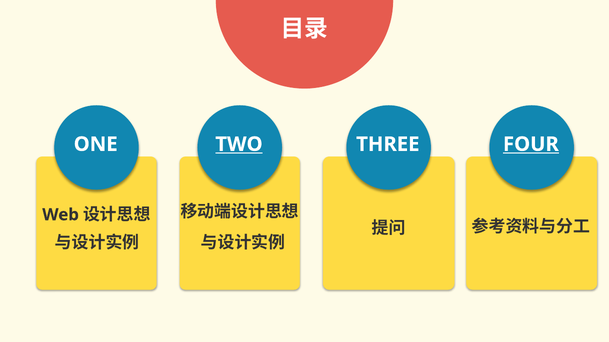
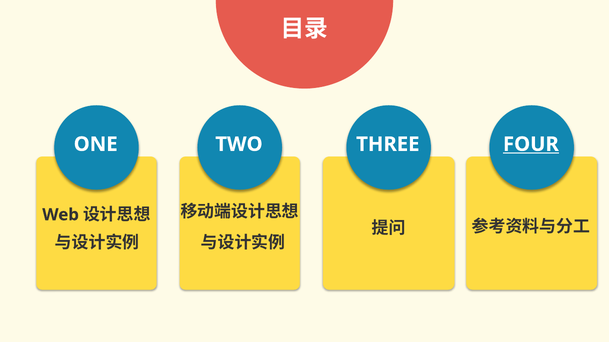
TWO underline: present -> none (239, 144)
